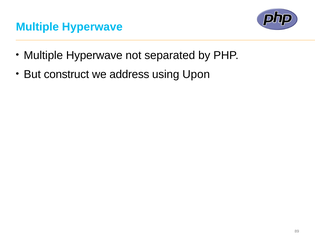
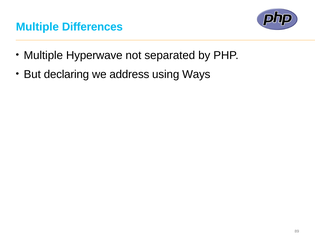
Hyperwave: Hyperwave -> Differences (92, 27)
construct: construct -> declaring (66, 74)
Upon: Upon -> Ways (196, 74)
